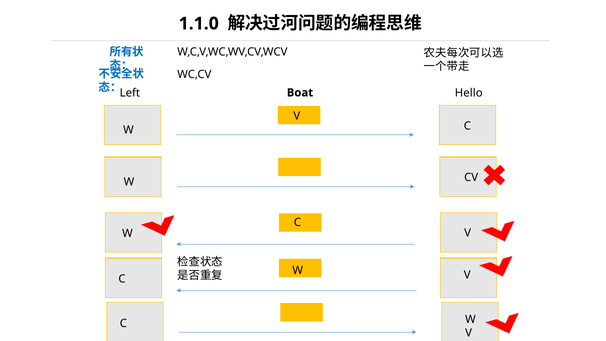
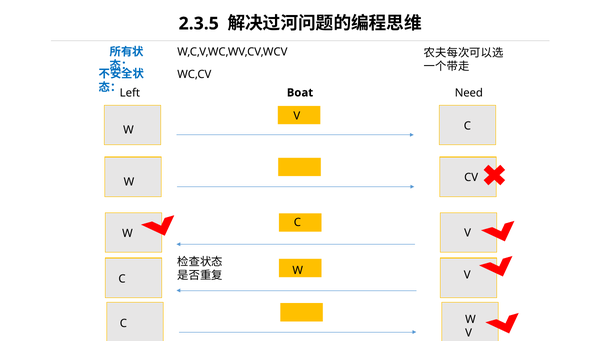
1.1.0: 1.1.0 -> 2.3.5 (199, 24)
Hello: Hello -> Need (469, 93)
